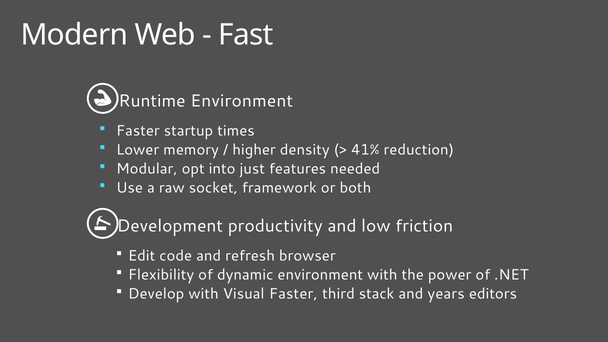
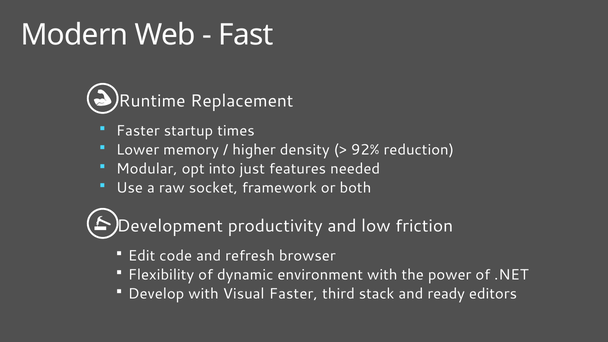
Runtime Environment: Environment -> Replacement (242, 101)
41%: 41% -> 92% (365, 150)
years: years -> ready (446, 294)
